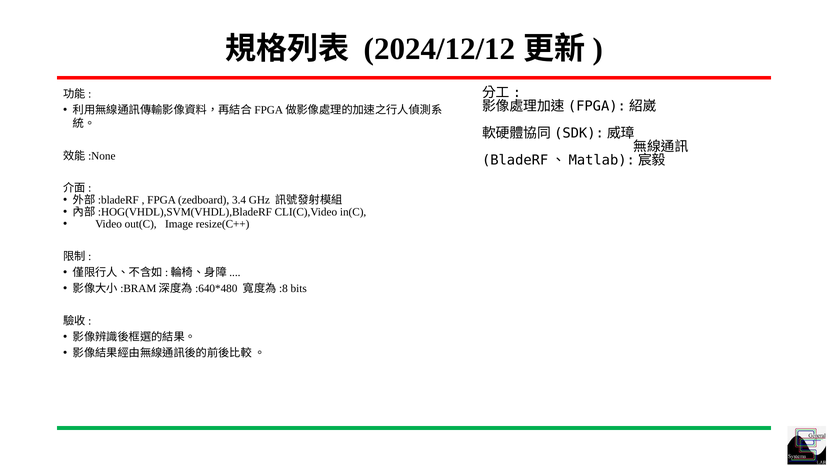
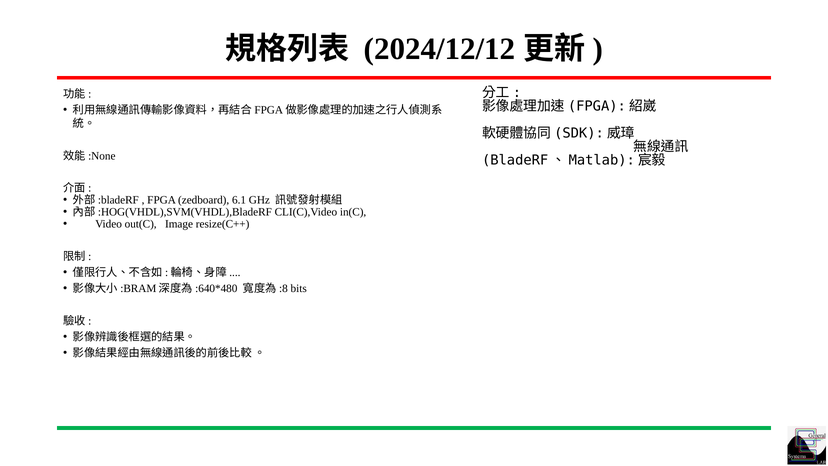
3.4: 3.4 -> 6.1 (239, 200)
